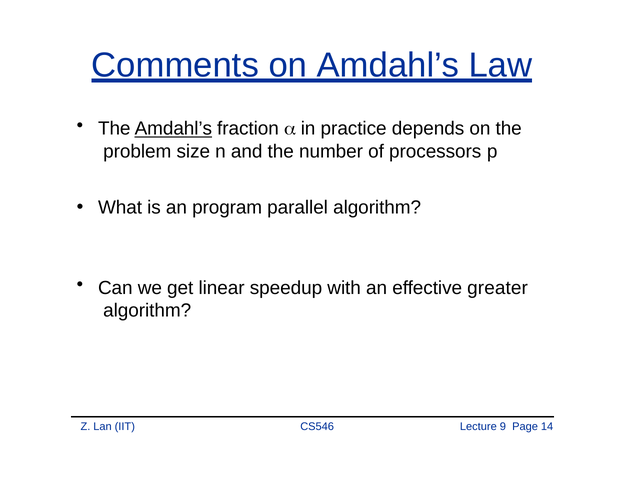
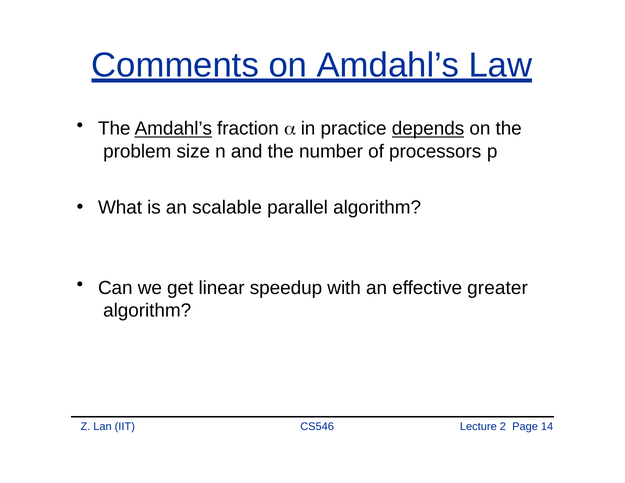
depends underline: none -> present (428, 129)
program: program -> scalable (227, 207)
9: 9 -> 2 (503, 427)
